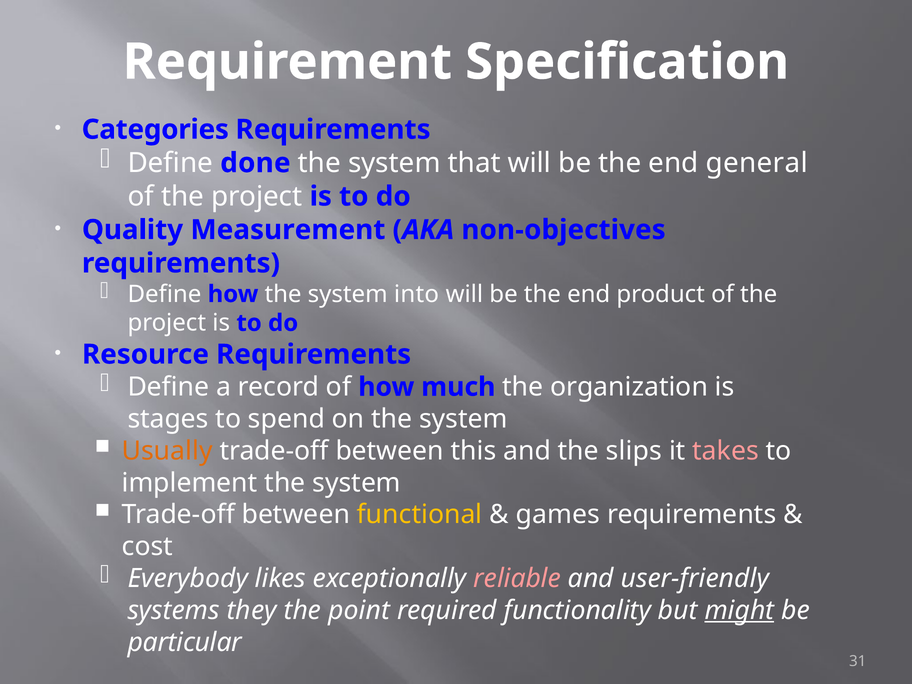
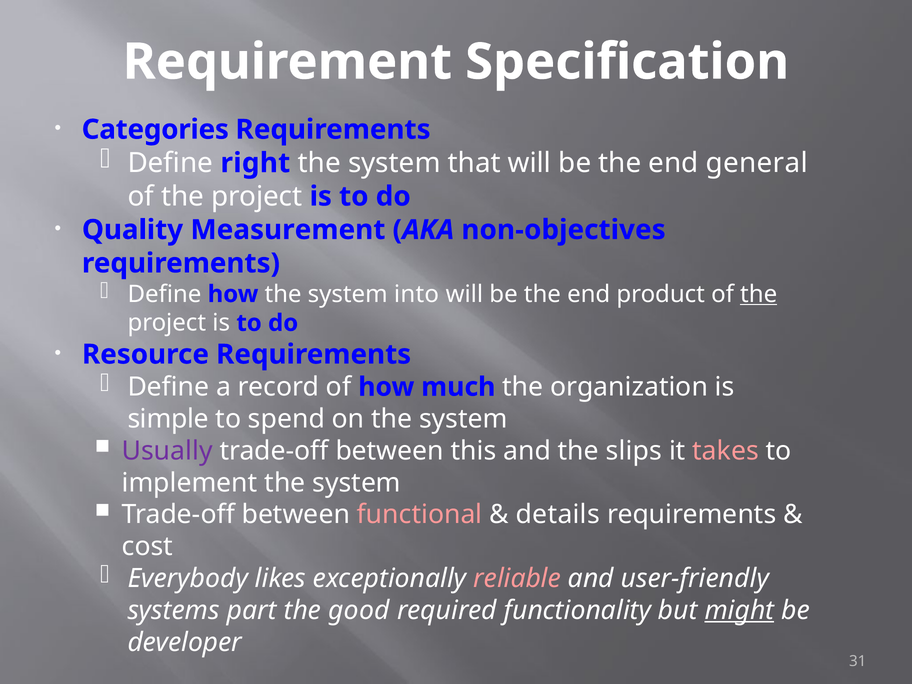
done: done -> right (255, 163)
the underline: none -> present (759, 294)
stages: stages -> simple (168, 419)
Usually colour: orange -> purple (167, 451)
functional colour: yellow -> pink (420, 515)
games: games -> details (558, 515)
they: they -> part (252, 610)
point: point -> good (359, 610)
particular: particular -> developer (185, 642)
